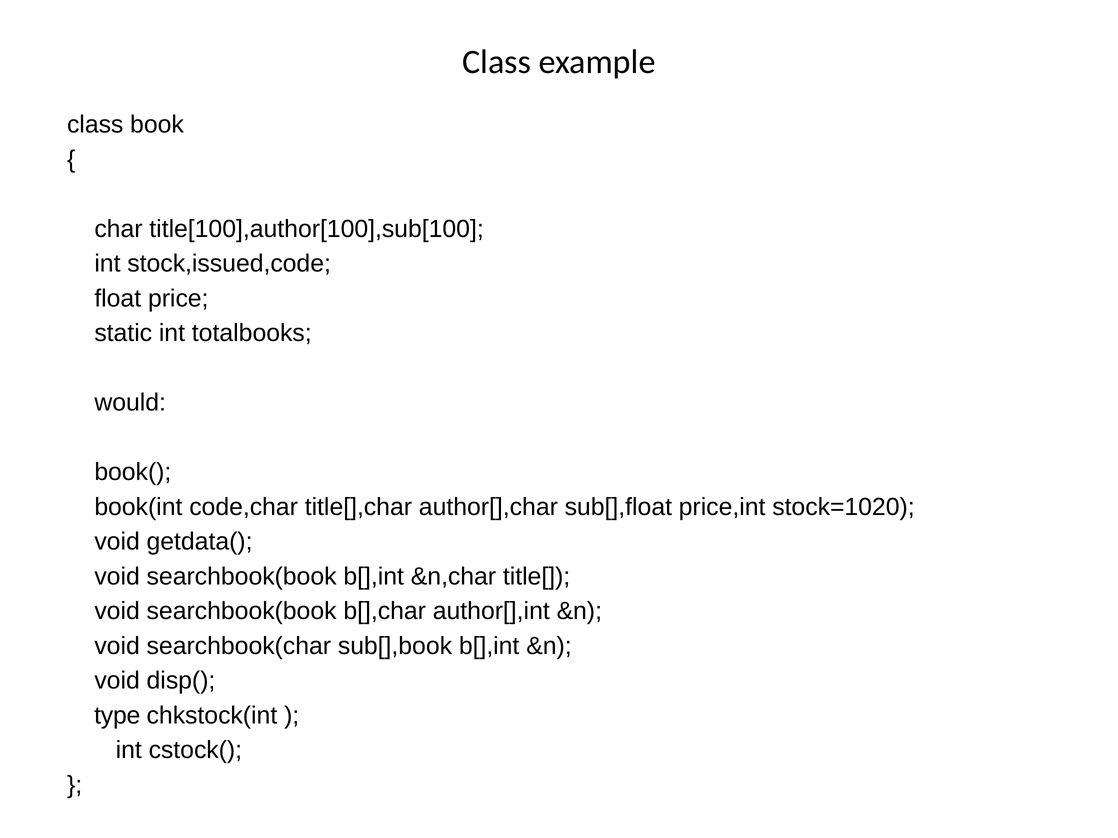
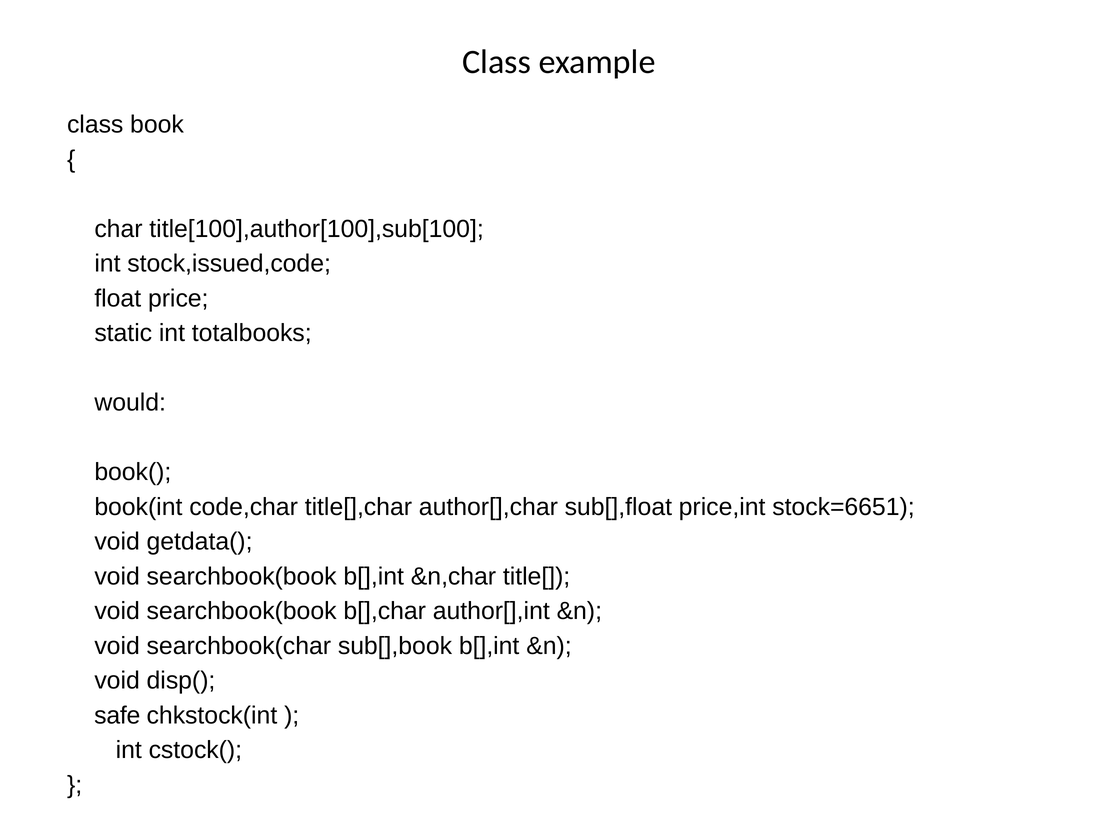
stock=1020: stock=1020 -> stock=6651 (843, 507)
type: type -> safe (117, 716)
